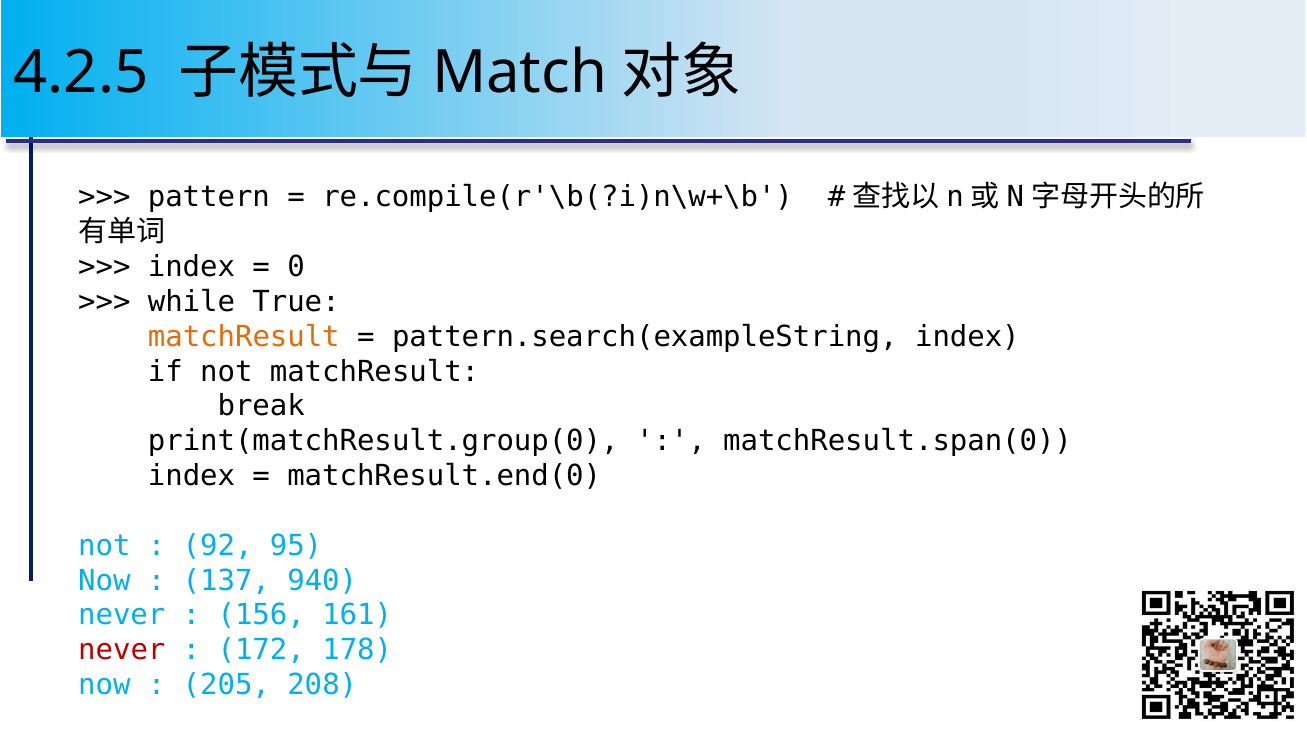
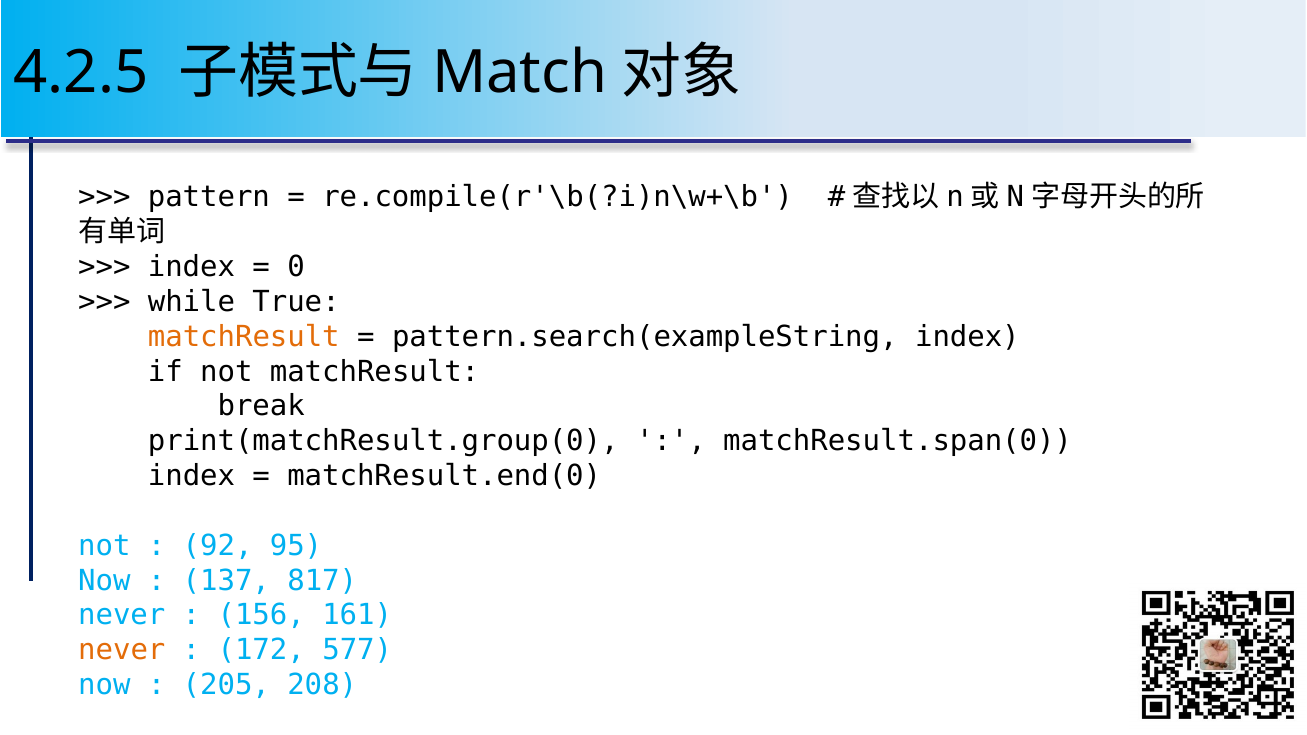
940: 940 -> 817 (322, 581)
never colour: red -> orange (122, 650)
178: 178 -> 577 (357, 650)
